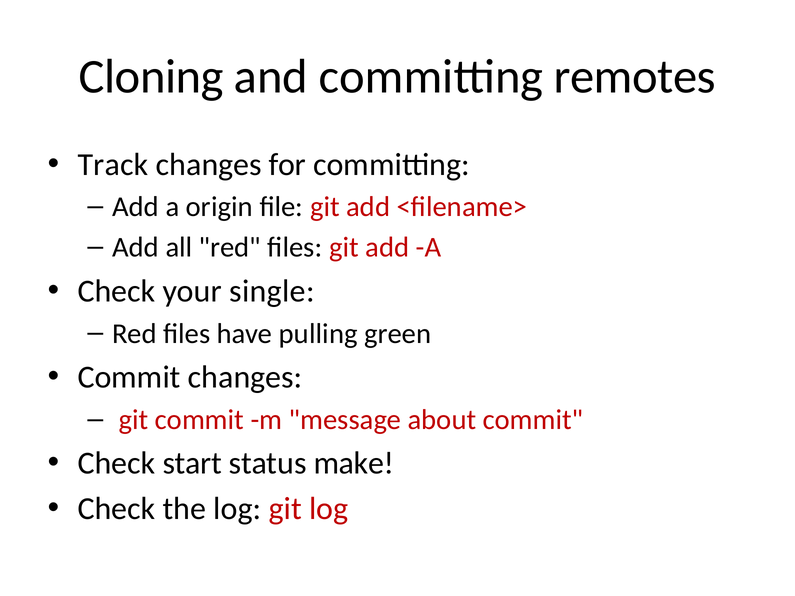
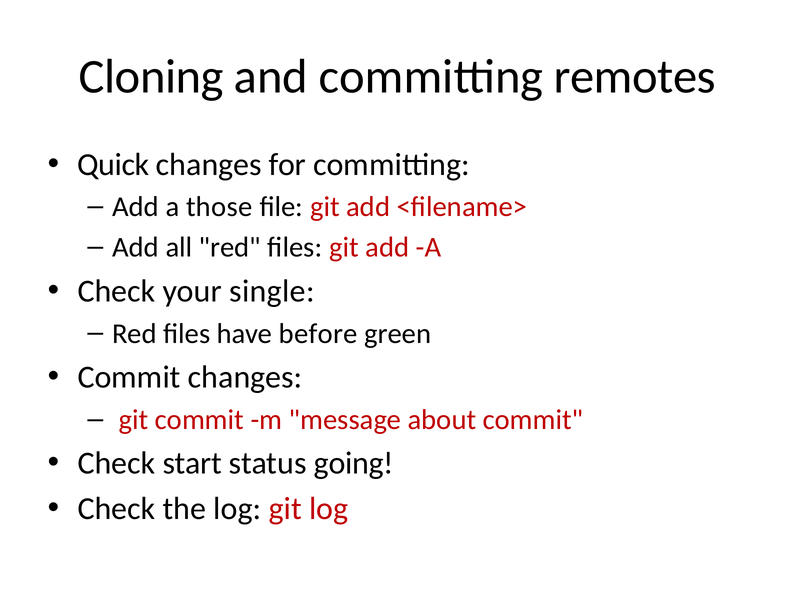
Track: Track -> Quick (113, 165)
origin: origin -> those (219, 207)
pulling: pulling -> before (318, 334)
make: make -> going (354, 464)
